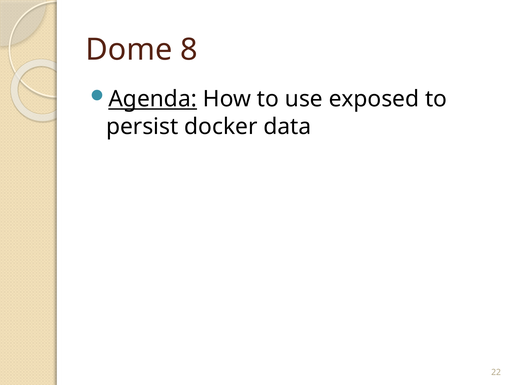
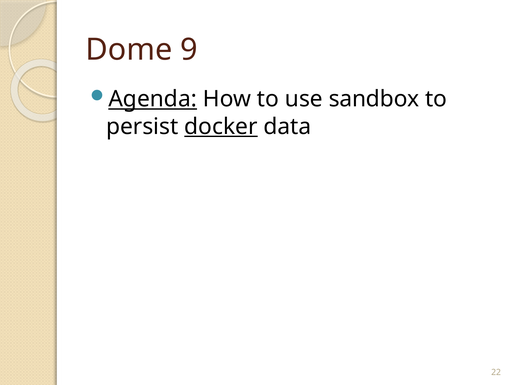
8: 8 -> 9 (189, 50)
exposed: exposed -> sandbox (374, 99)
docker underline: none -> present (221, 126)
